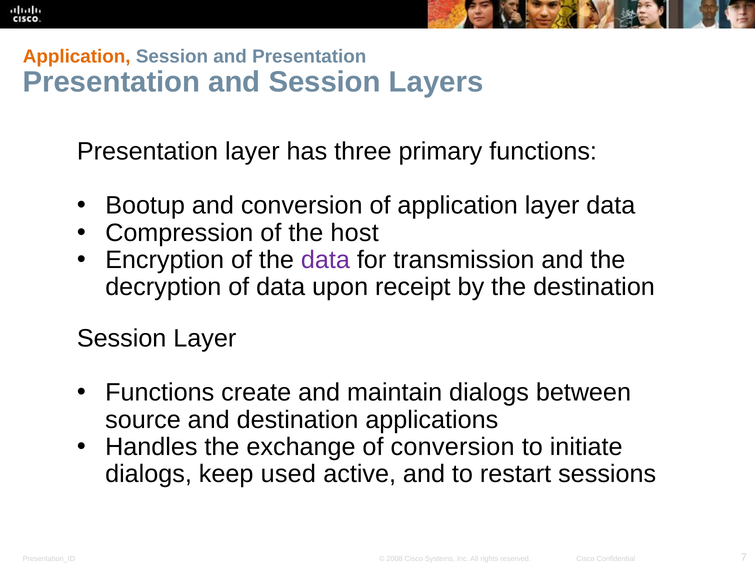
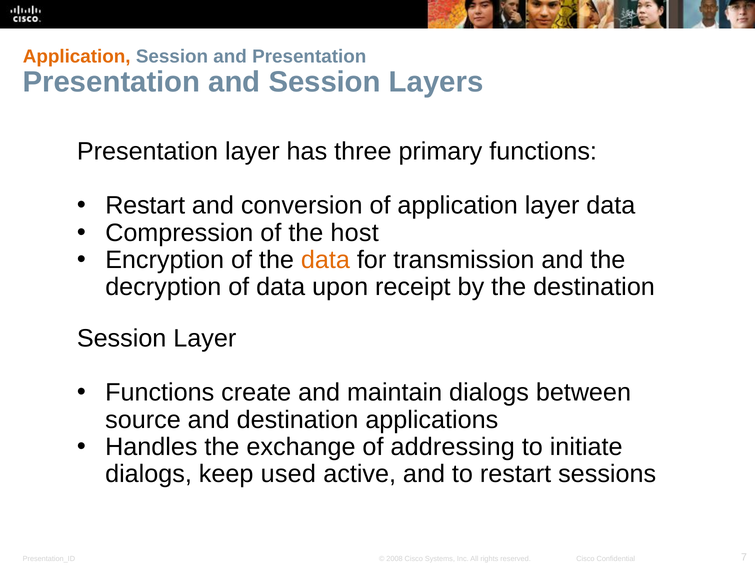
Bootup: Bootup -> Restart (145, 206)
data colour: purple -> orange (325, 260)
of conversion: conversion -> addressing (453, 447)
